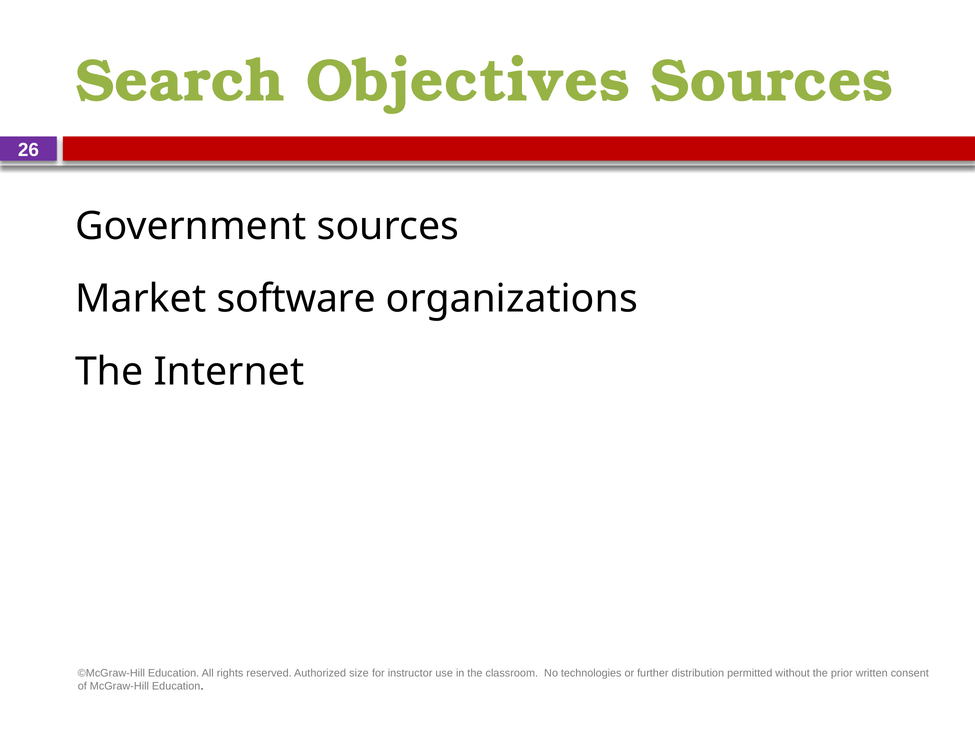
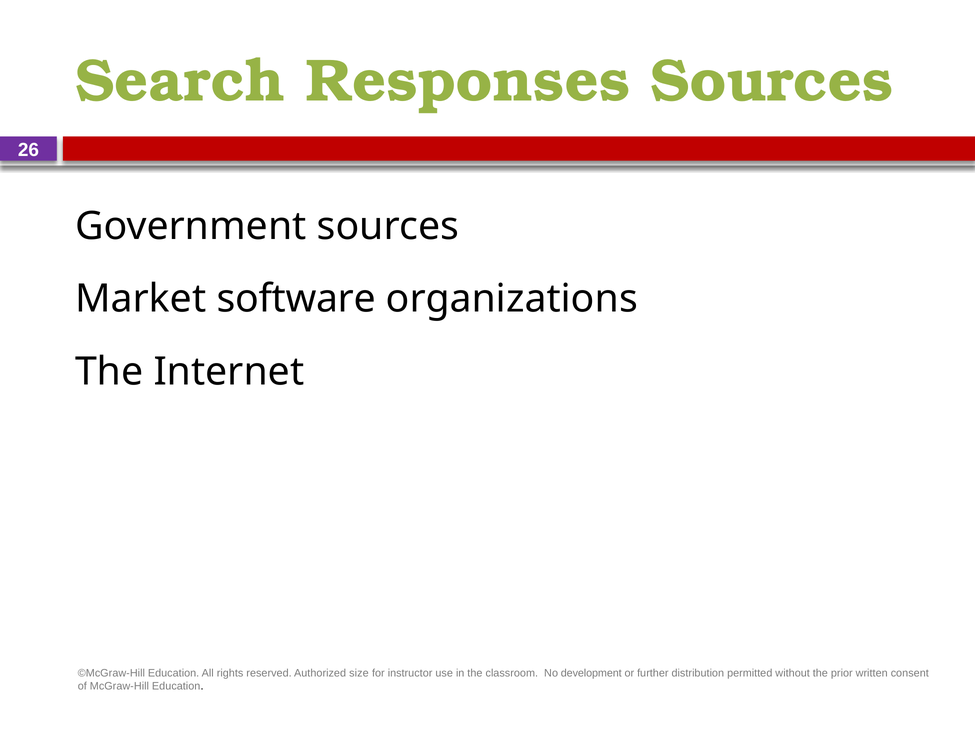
Objectives: Objectives -> Responses (468, 81)
technologies: technologies -> development (591, 673)
